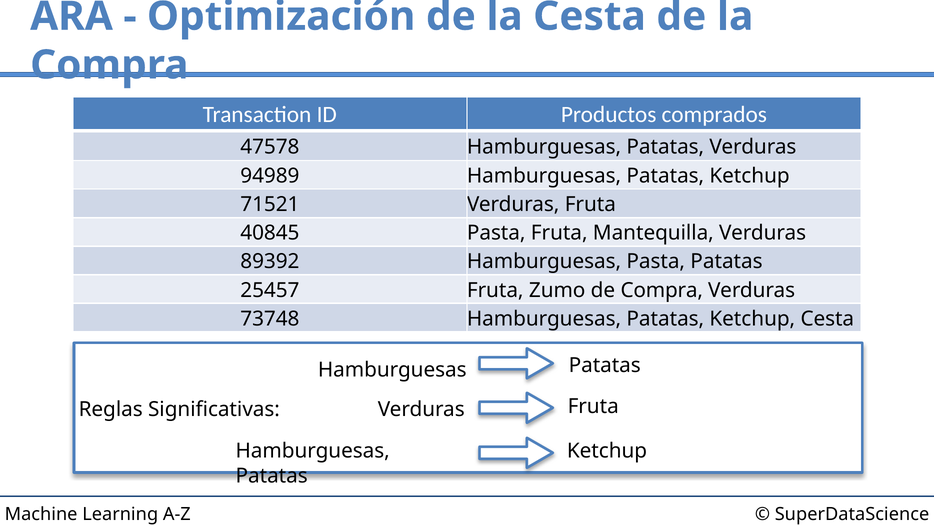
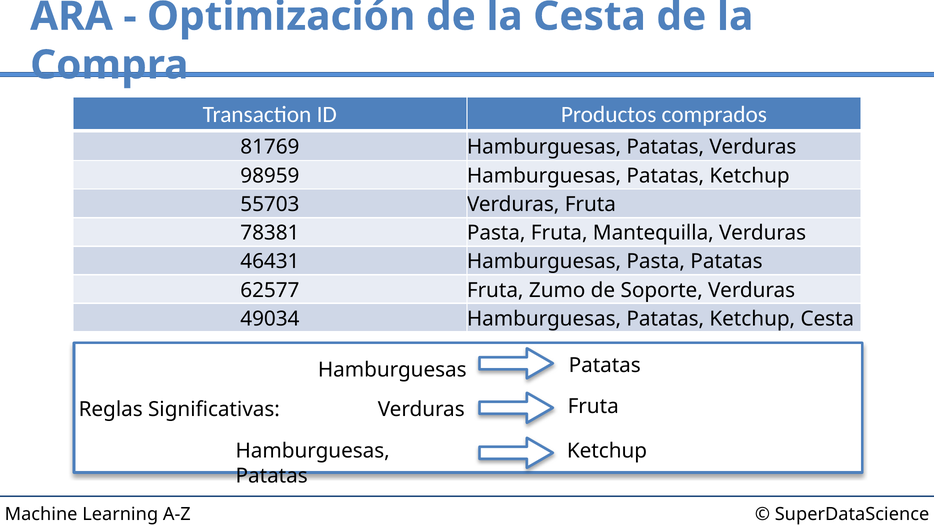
47578: 47578 -> 81769 (270, 147)
94989: 94989 -> 98959 (270, 176)
71521: 71521 -> 55703 (270, 205)
40845: 40845 -> 78381 (270, 233)
89392: 89392 -> 46431 (270, 262)
25457: 25457 -> 62577 (270, 290)
de Compra: Compra -> Soporte (662, 290)
73748: 73748 -> 49034 (270, 319)
